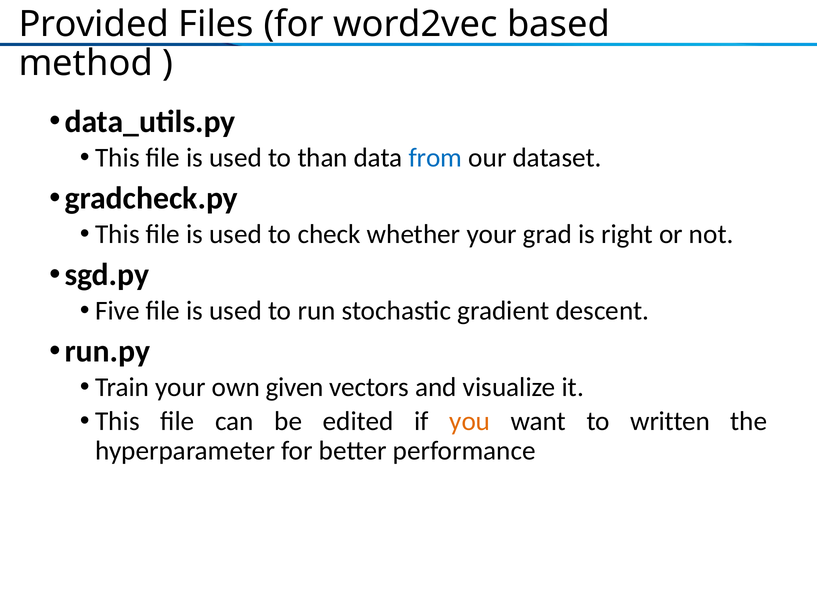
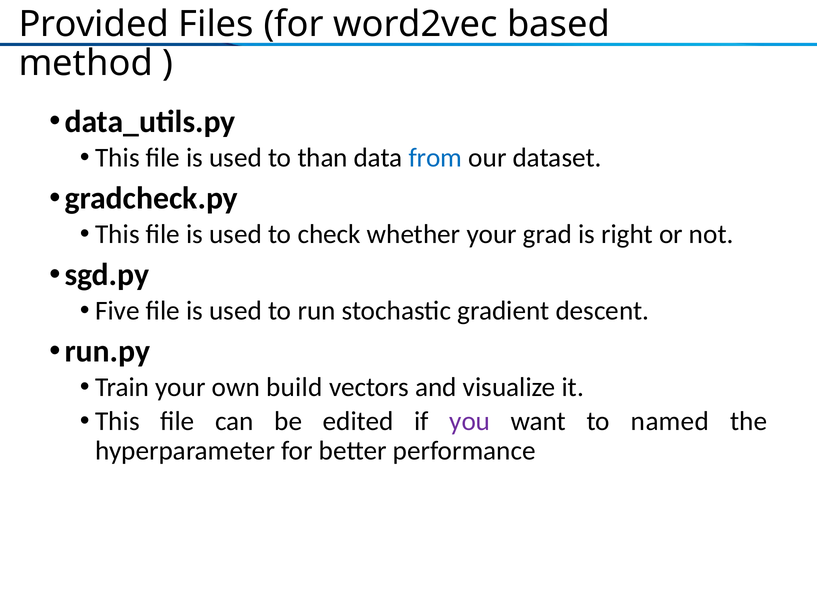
given: given -> build (294, 387)
you colour: orange -> purple (470, 421)
written: written -> named (670, 421)
